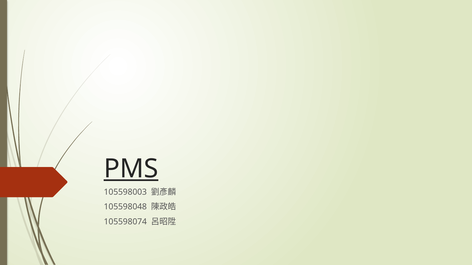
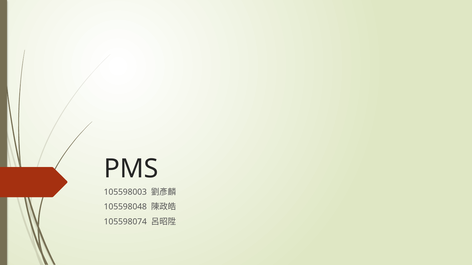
PMS underline: present -> none (131, 169)
